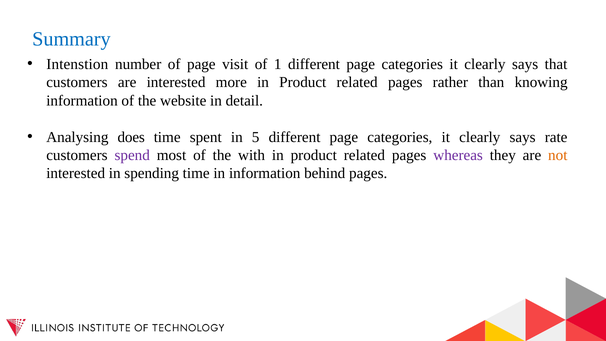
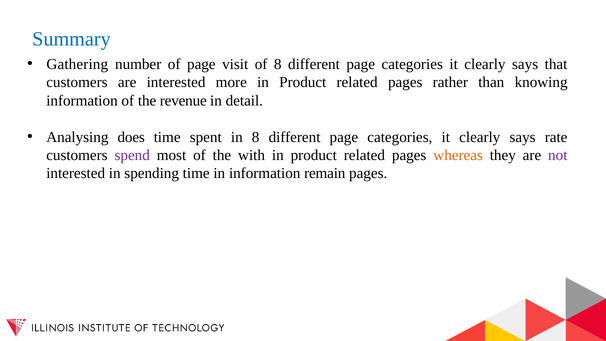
Intenstion: Intenstion -> Gathering (77, 64)
of 1: 1 -> 8 (278, 64)
website: website -> revenue (183, 101)
in 5: 5 -> 8 (256, 137)
whereas colour: purple -> orange (458, 155)
not colour: orange -> purple (558, 155)
behind: behind -> remain (325, 173)
